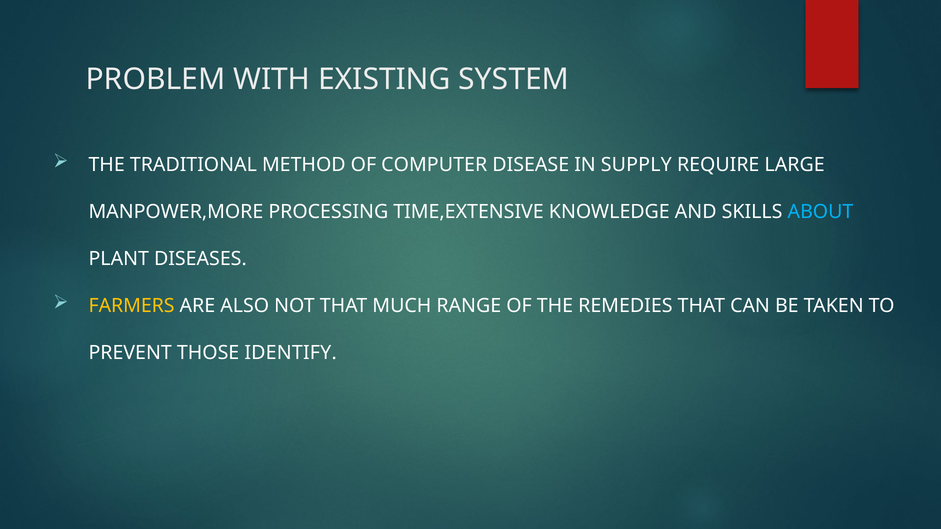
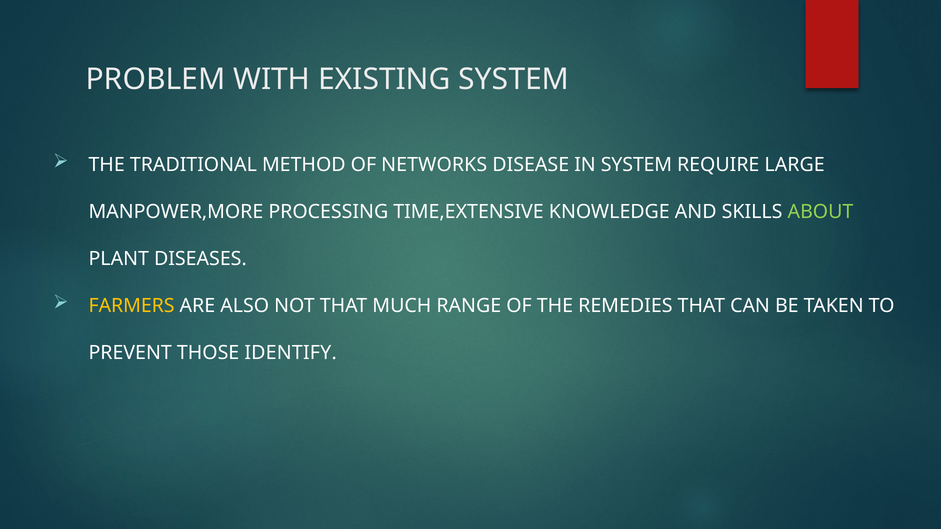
COMPUTER: COMPUTER -> NETWORKS (434, 165)
IN SUPPLY: SUPPLY -> SYSTEM (636, 165)
ABOUT colour: light blue -> light green (820, 212)
